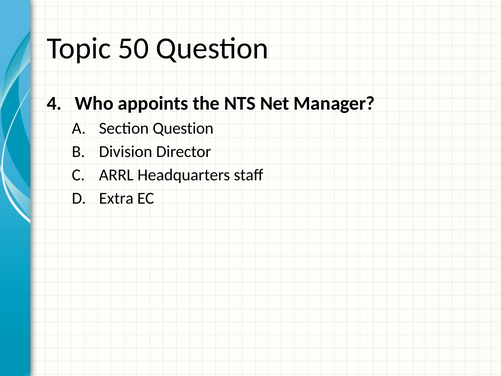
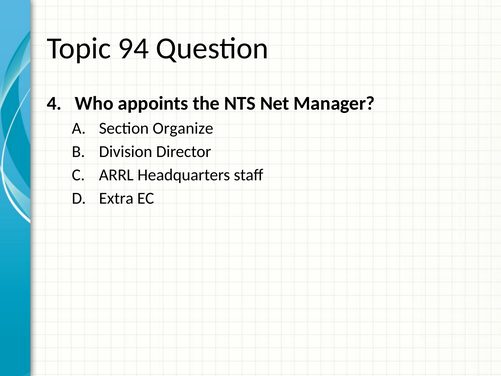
50: 50 -> 94 (133, 48)
Section Question: Question -> Organize (183, 128)
